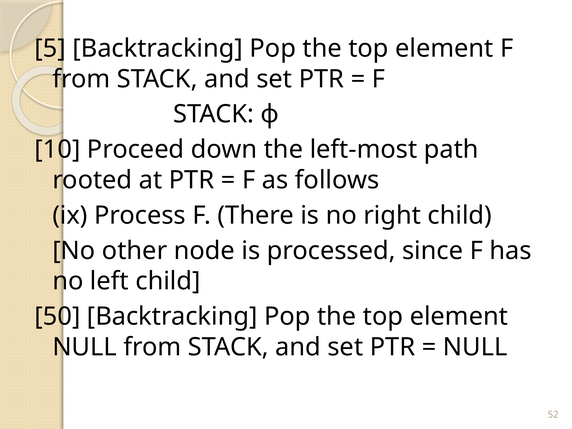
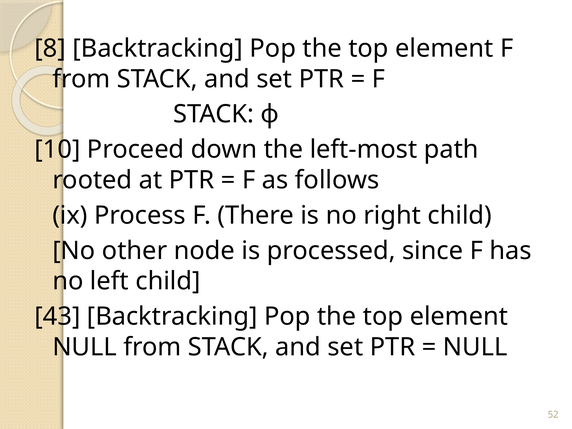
5: 5 -> 8 (50, 48)
50: 50 -> 43 (58, 316)
